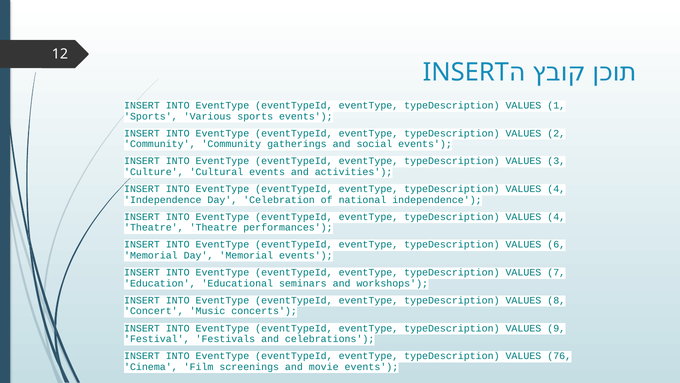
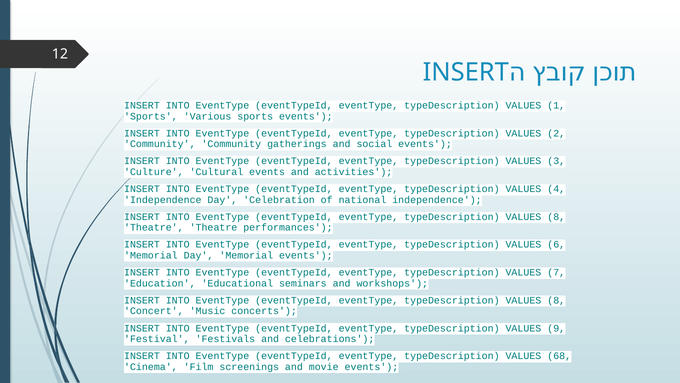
4: 4 -> 8 (556, 217)
76: 76 -> 68 (559, 356)
